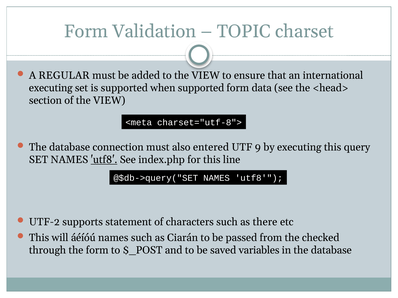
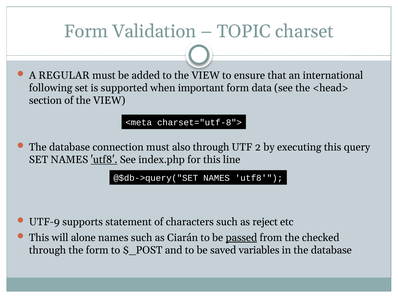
executing: executing -> following (51, 88)
when supported: supported -> important (201, 88)
also entered: entered -> through (211, 147)
9: 9 -> 2 (258, 147)
UTF-2: UTF-2 -> UTF-9 (44, 222)
there: there -> reject (265, 222)
áéíóú: áéíóú -> alone (83, 238)
passed underline: none -> present (241, 238)
